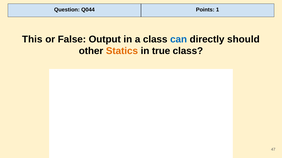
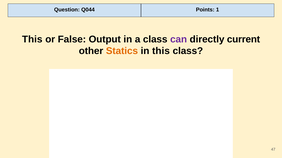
can colour: blue -> purple (179, 39)
should: should -> current (243, 39)
in true: true -> this (161, 51)
